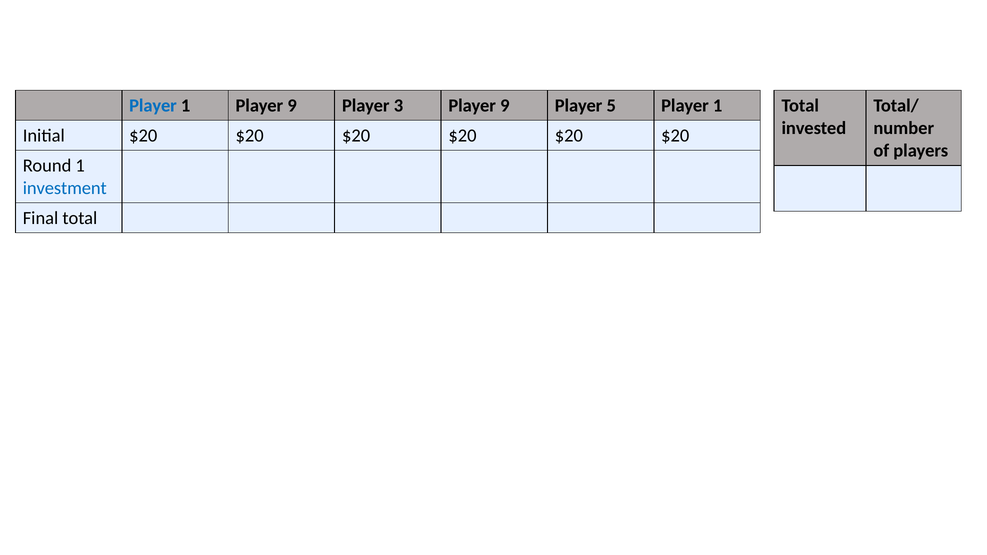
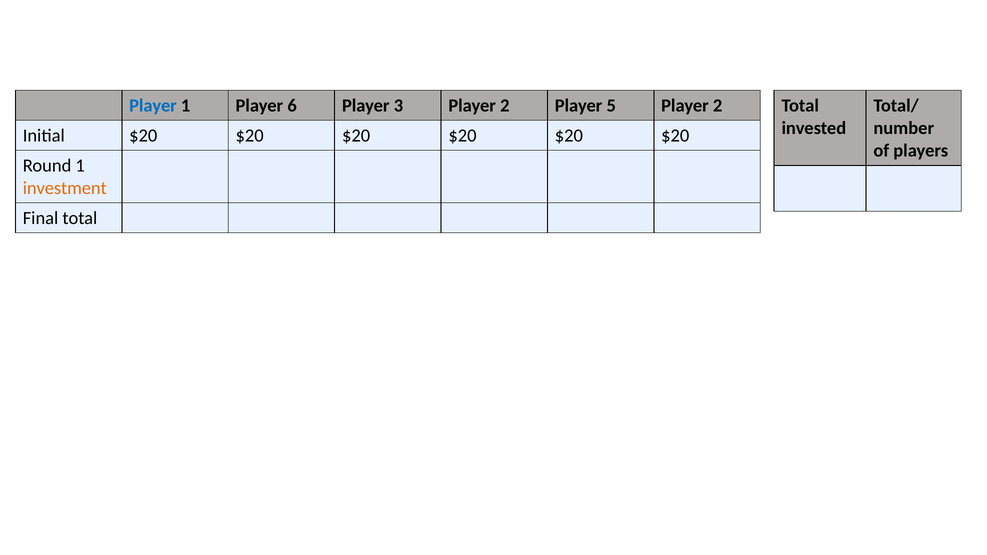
1 Player 9: 9 -> 6 (292, 105)
3 Player 9: 9 -> 2 (505, 105)
5 Player 1: 1 -> 2 (718, 105)
investment colour: blue -> orange (65, 188)
